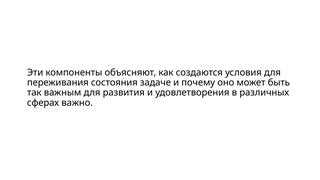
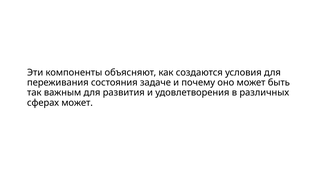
сферах важно: важно -> может (77, 103)
